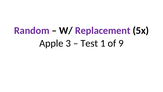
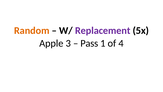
Random colour: purple -> orange (32, 30)
Test: Test -> Pass (89, 43)
9: 9 -> 4 (121, 43)
